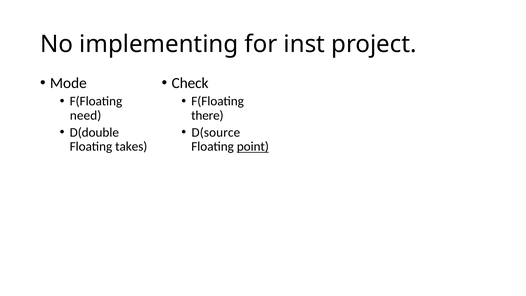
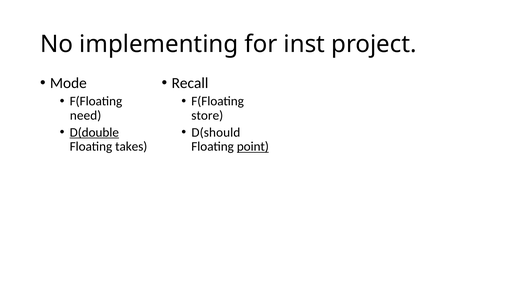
Check: Check -> Recall (190, 83)
there: there -> store (207, 115)
D(double underline: none -> present (94, 132)
D(source: D(source -> D(should (216, 132)
